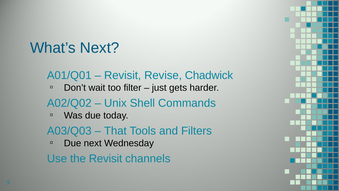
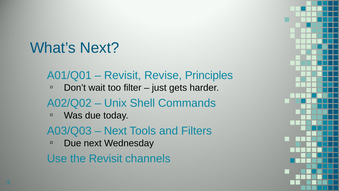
Chadwick: Chadwick -> Principles (209, 75)
That: That -> Next (115, 131)
